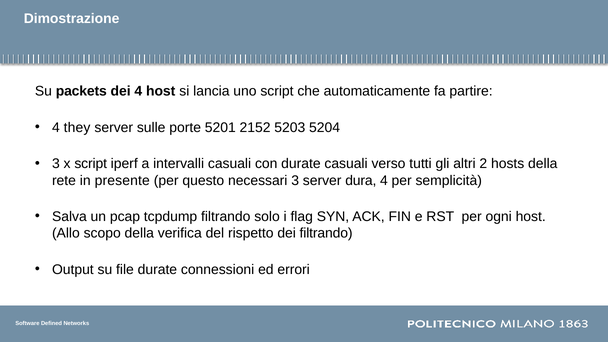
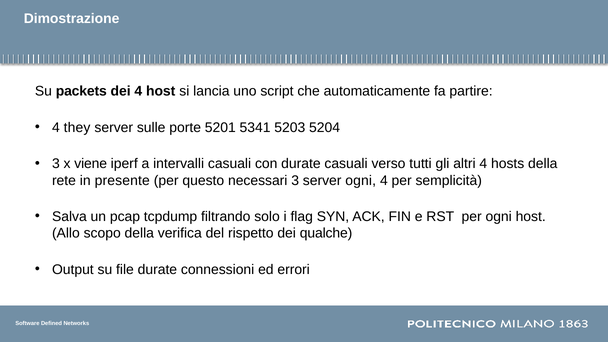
2152: 2152 -> 5341 (255, 128)
x script: script -> viene (91, 164)
altri 2: 2 -> 4 (483, 164)
server dura: dura -> ogni (361, 180)
dei filtrando: filtrando -> qualche (326, 233)
